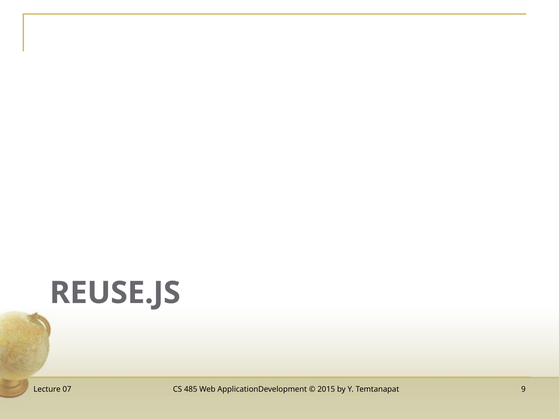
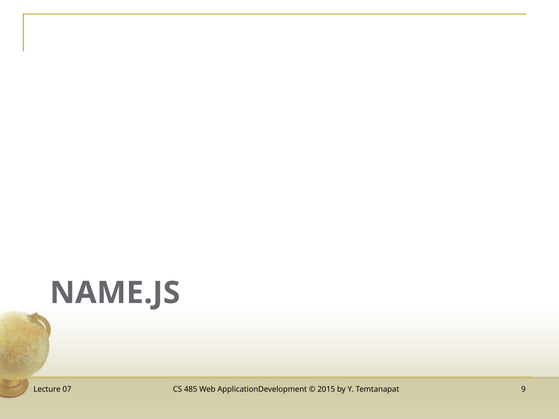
REUSE.JS: REUSE.JS -> NAME.JS (115, 293)
